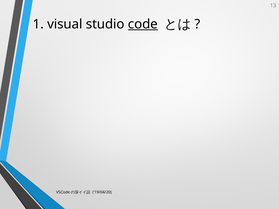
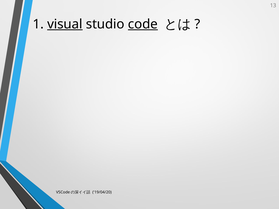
visual underline: none -> present (65, 24)
